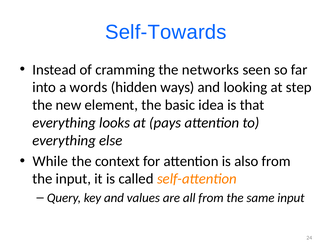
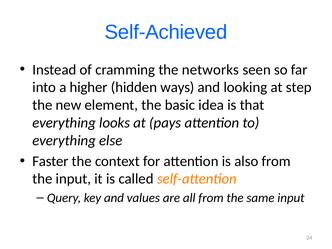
Self-Towards: Self-Towards -> Self-Achieved (166, 32)
words: words -> higher (89, 87)
While: While -> Faster (50, 161)
